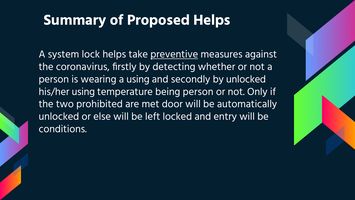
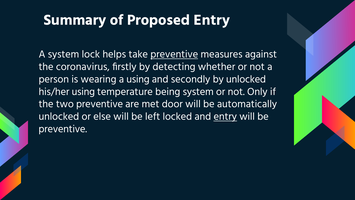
Proposed Helps: Helps -> Entry (212, 20)
being person: person -> system (198, 91)
two prohibited: prohibited -> preventive (100, 104)
entry underline: none -> present (225, 116)
conditions: conditions -> preventive (63, 129)
